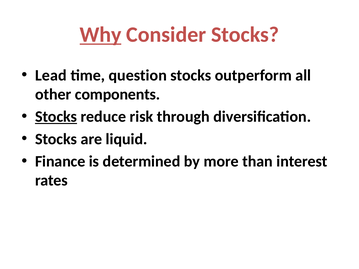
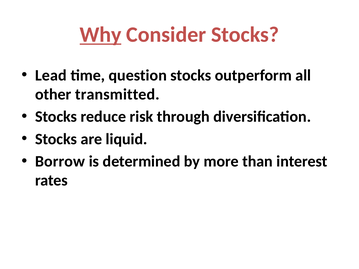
components: components -> transmitted (117, 94)
Stocks underline: present -> none (56, 117)
Finance: Finance -> Borrow (60, 161)
